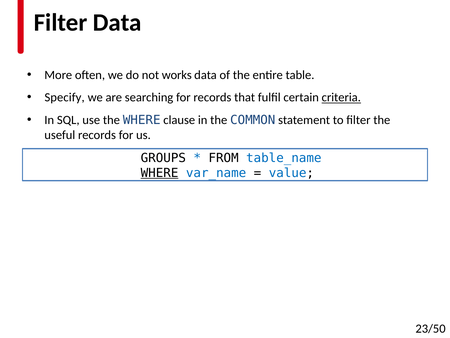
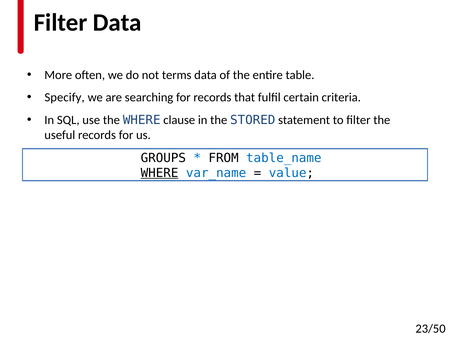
works: works -> terms (177, 75)
criteria underline: present -> none (341, 97)
COMMON: COMMON -> STORED (253, 120)
